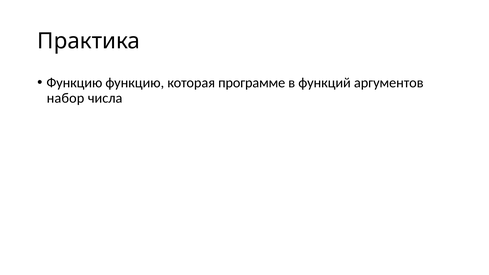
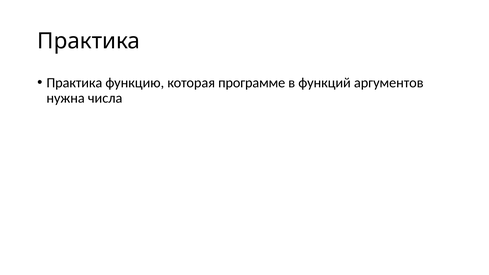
Функцию: Функцию -> Практика (74, 83)
набор: набор -> нужна (66, 98)
